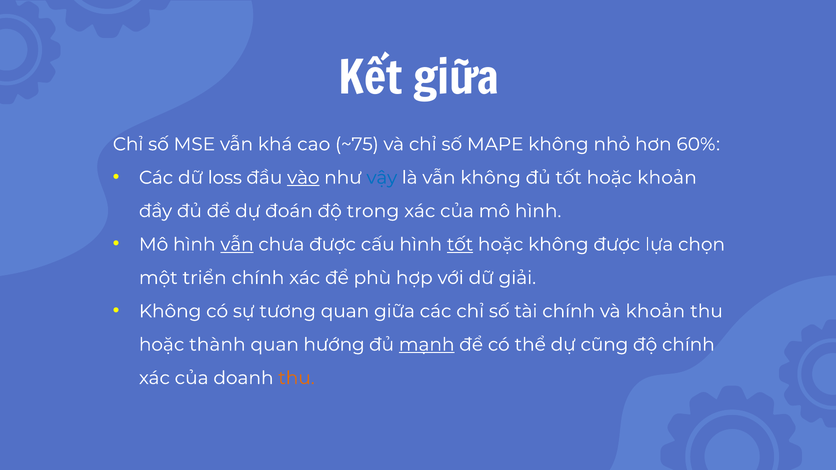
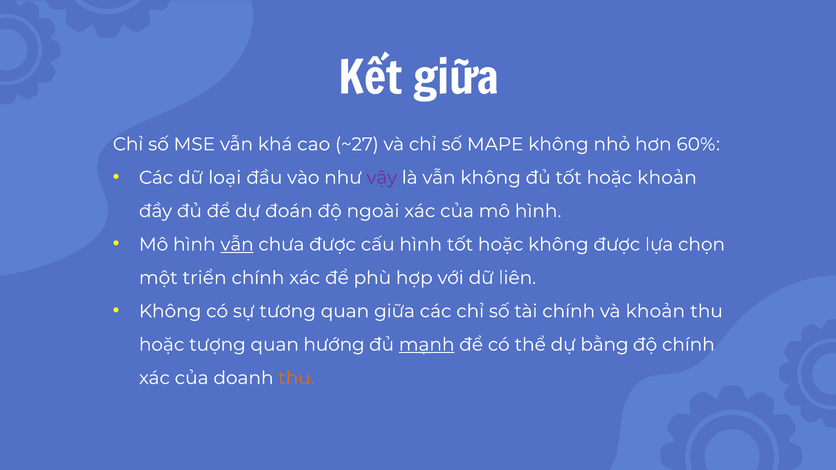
~75: ~75 -> ~27 (357, 144)
loss: loss -> loại (225, 178)
vào underline: present -> none (303, 178)
vậy colour: blue -> purple (382, 178)
trong: trong -> ngoài (373, 211)
tốt underline: present -> none (460, 245)
giải: giải -> liên (517, 278)
thành: thành -> tượng (217, 345)
cũng: cũng -> bằng (604, 345)
